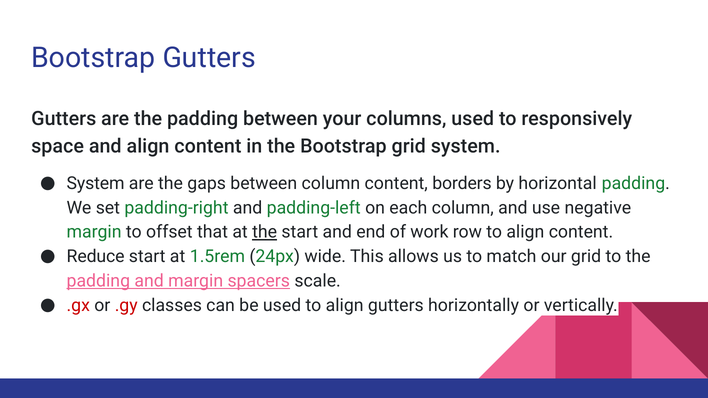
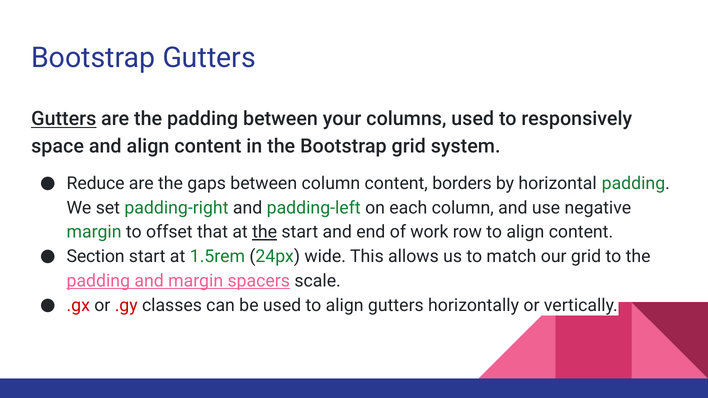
Gutters underline: none -> present (64, 119)
System: System -> Reduce (96, 183)
Reduce: Reduce -> Section (96, 257)
